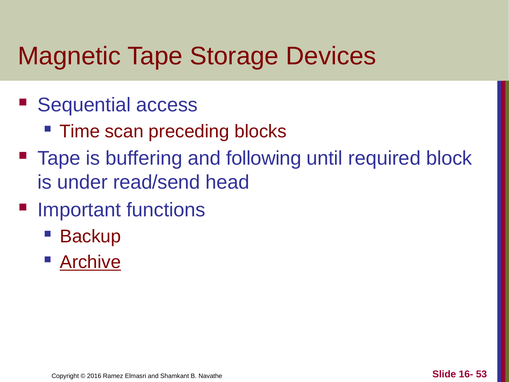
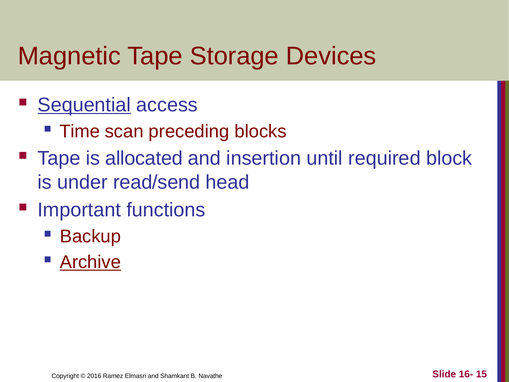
Sequential underline: none -> present (84, 105)
buffering: buffering -> allocated (144, 158)
following: following -> insertion (264, 158)
53: 53 -> 15 (481, 374)
